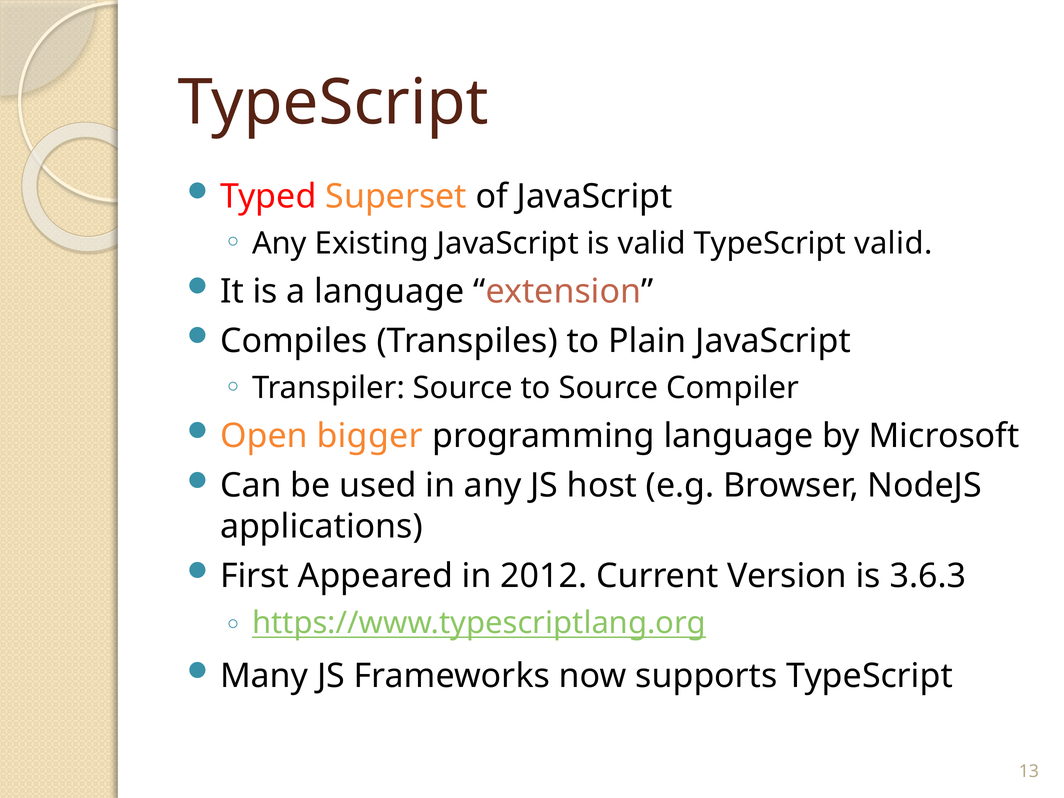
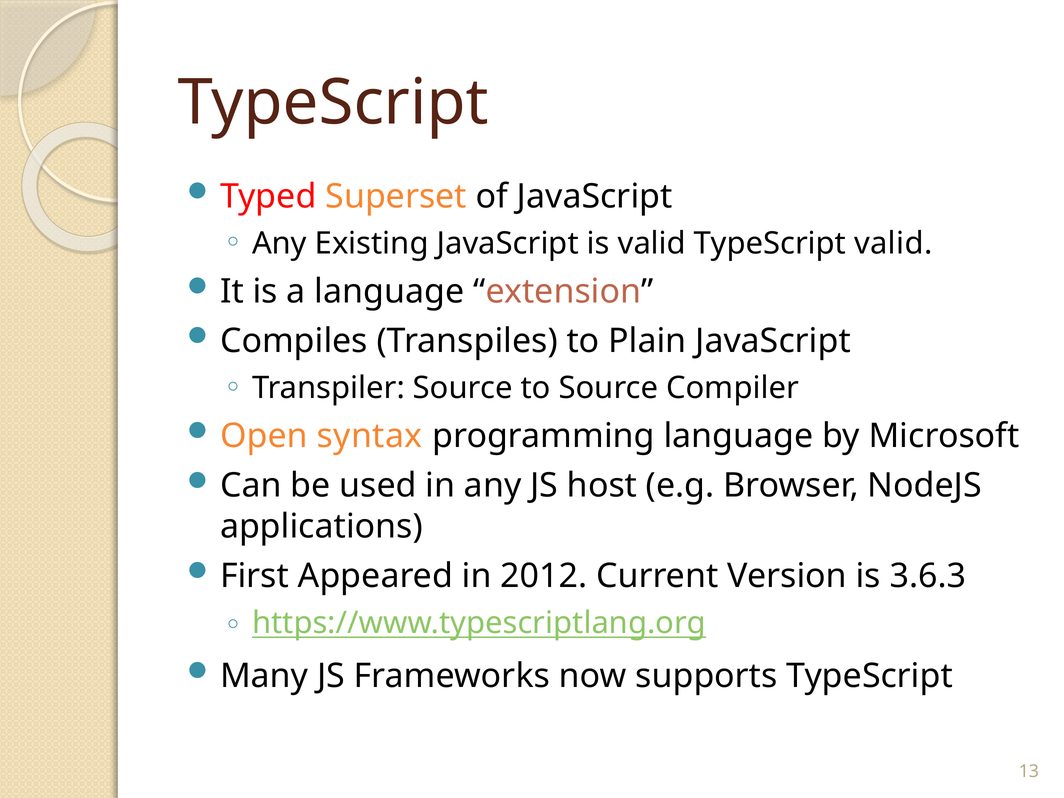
bigger: bigger -> syntax (370, 436)
